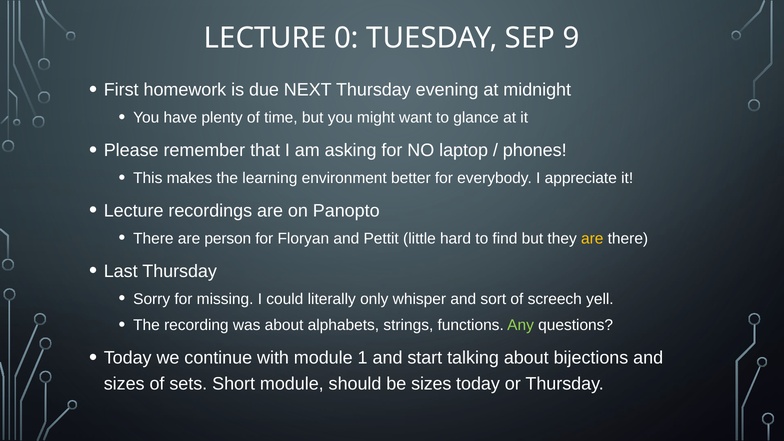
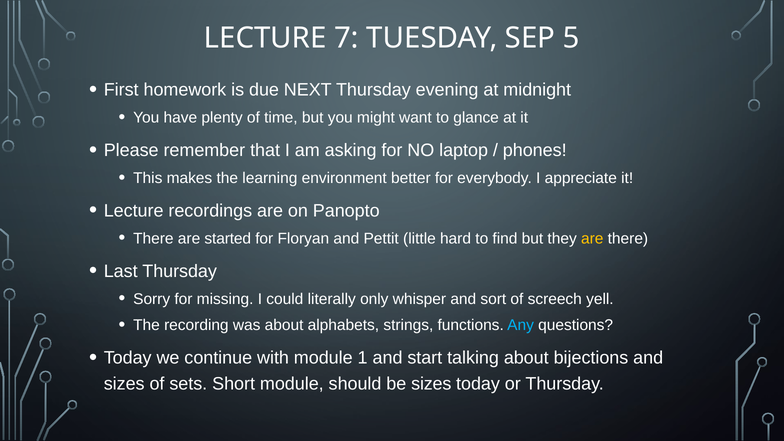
0: 0 -> 7 (347, 38)
9: 9 -> 5 (571, 38)
person: person -> started (228, 238)
Any colour: light green -> light blue (521, 325)
